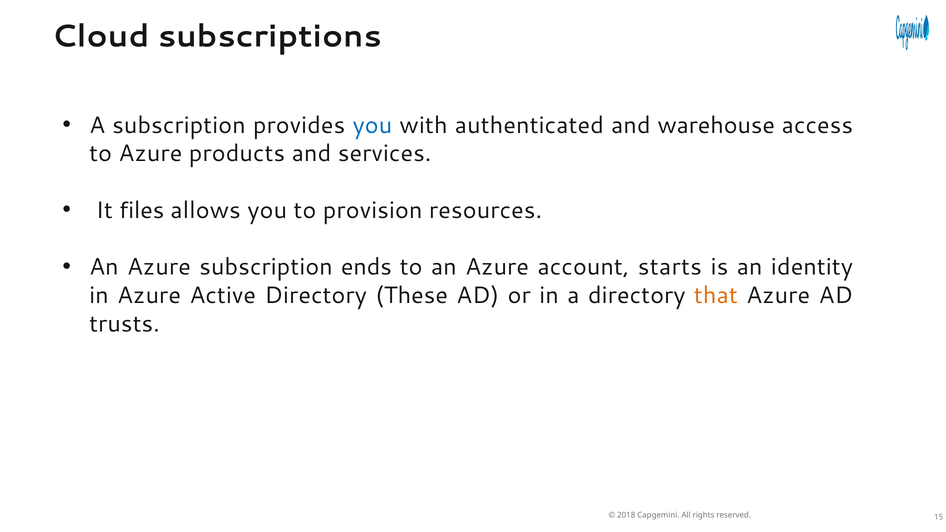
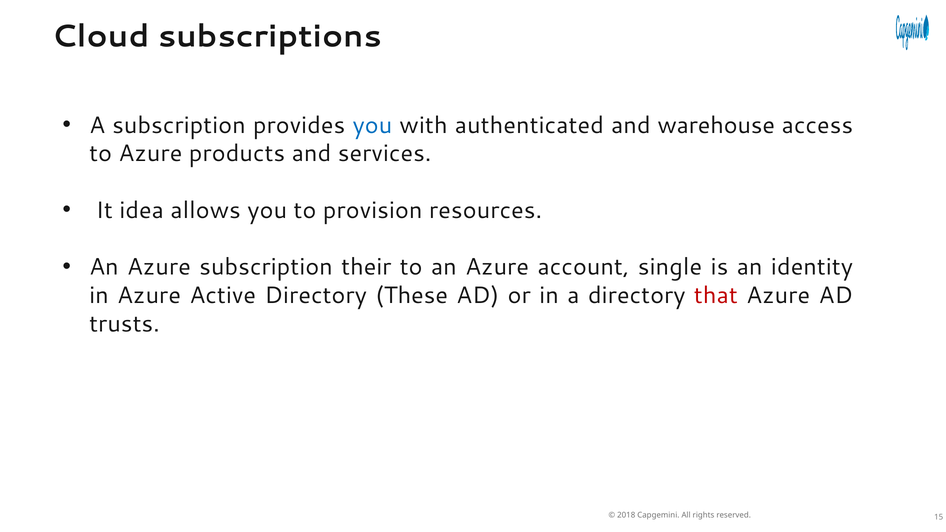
files: files -> idea (142, 210)
ends: ends -> their (366, 267)
starts: starts -> single (670, 267)
that colour: orange -> red (716, 296)
